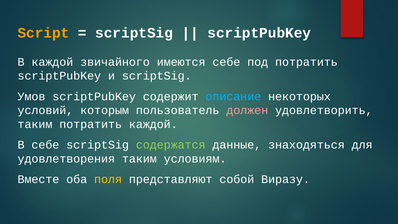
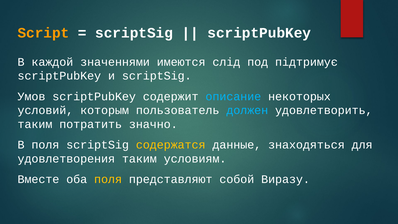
звичайного: звичайного -> значеннями (115, 62)
имеются себе: себе -> слід (226, 62)
под потратить: потратить -> підтримує (306, 62)
должен colour: pink -> light blue (247, 110)
потратить каждой: каждой -> значно (153, 124)
В себе: себе -> поля (45, 145)
содержатся colour: light green -> yellow (171, 145)
